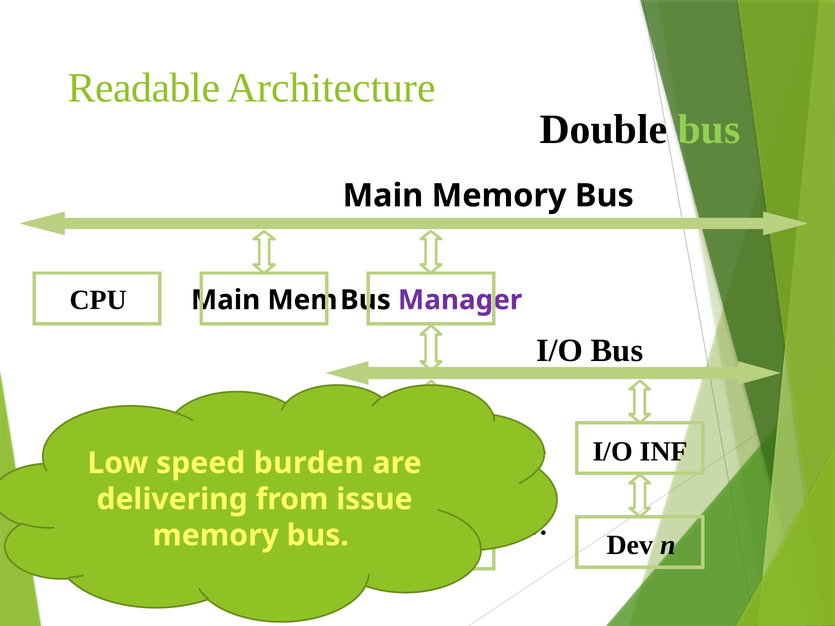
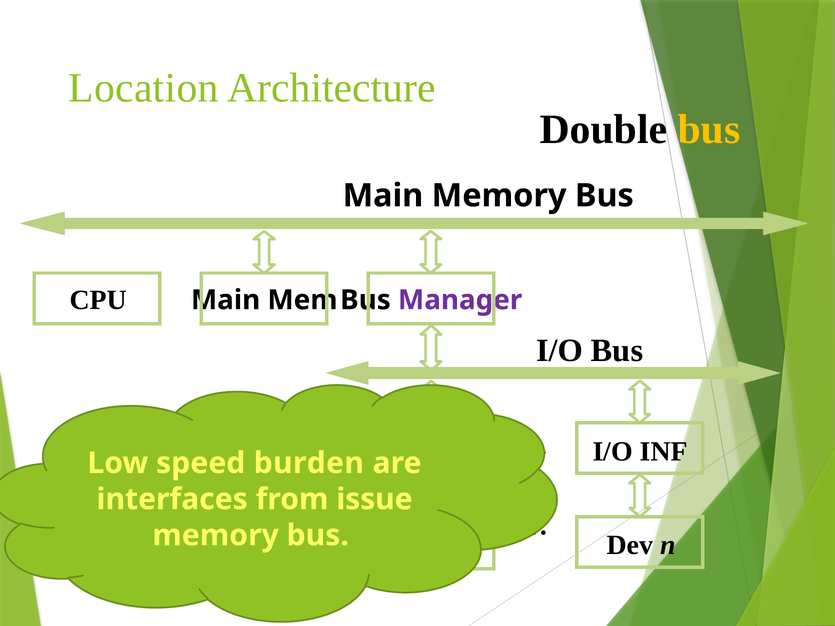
Readable: Readable -> Location (144, 88)
bus colour: light green -> yellow (709, 129)
delivering: delivering -> interfaces (172, 499)
